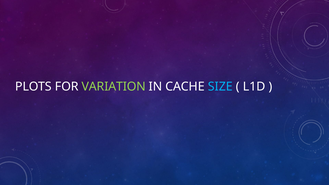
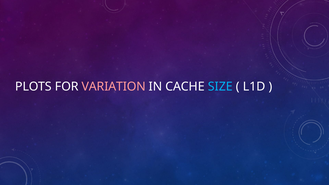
VARIATION colour: light green -> pink (114, 87)
